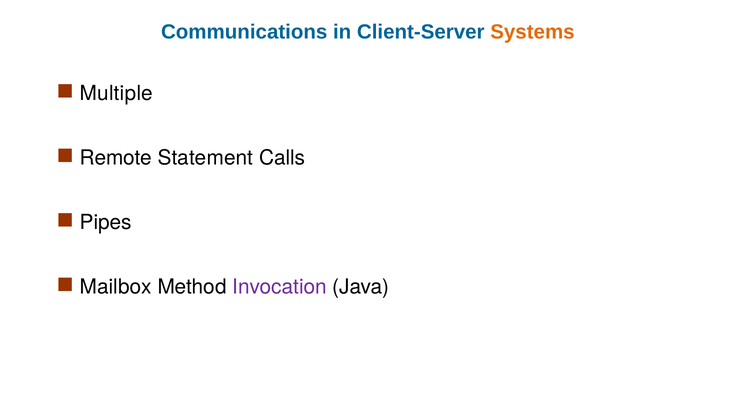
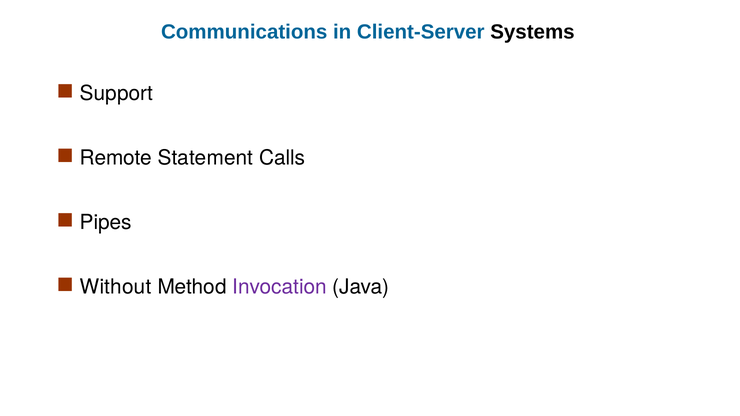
Systems colour: orange -> black (532, 32)
Multiple: Multiple -> Support (116, 93)
Mailbox: Mailbox -> Without (116, 287)
